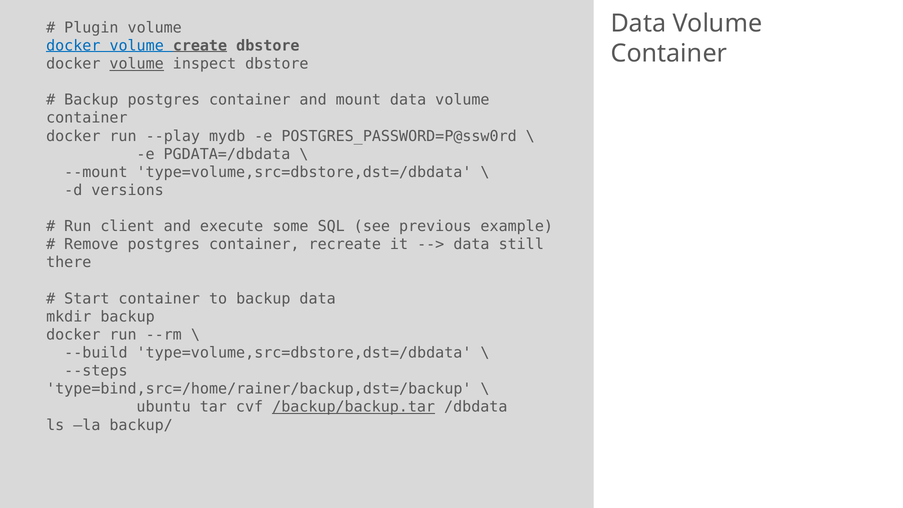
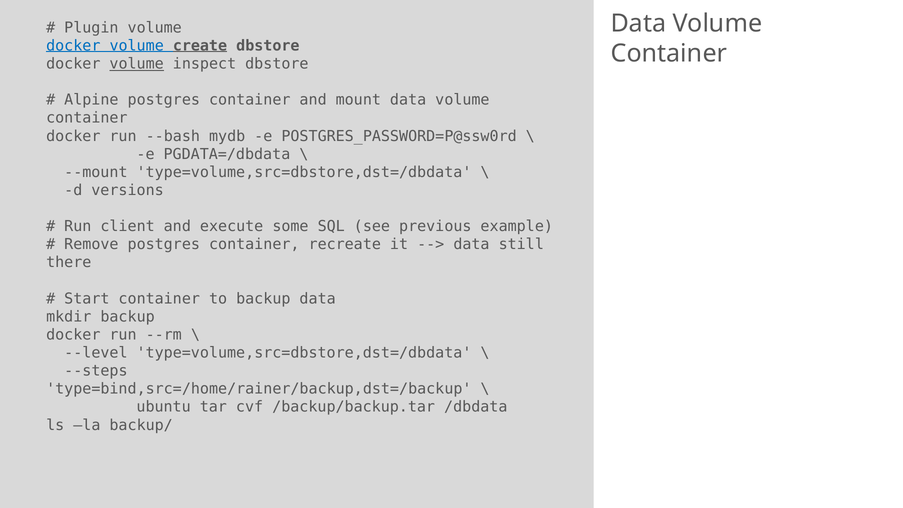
Backup: Backup -> Alpine (91, 100)
--play: --play -> --bash (173, 136)
--build: --build -> --level (96, 353)
/backup/backup.tar underline: present -> none (354, 407)
